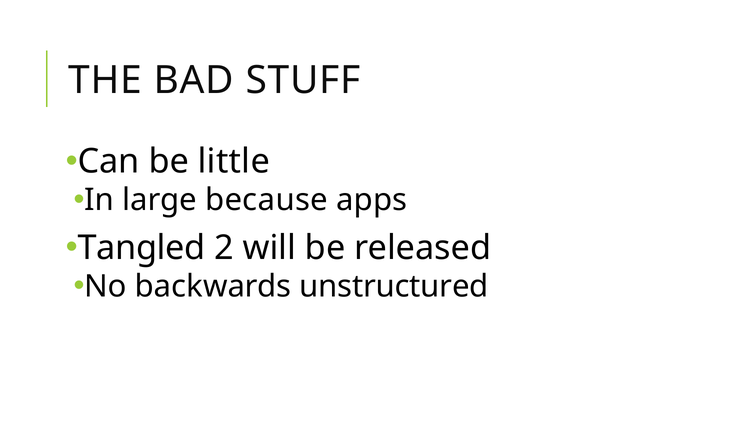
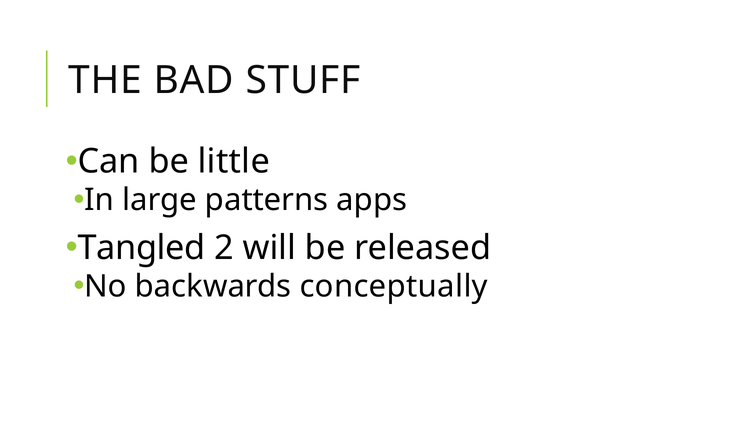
because: because -> patterns (267, 200)
unstructured: unstructured -> conceptually (394, 286)
